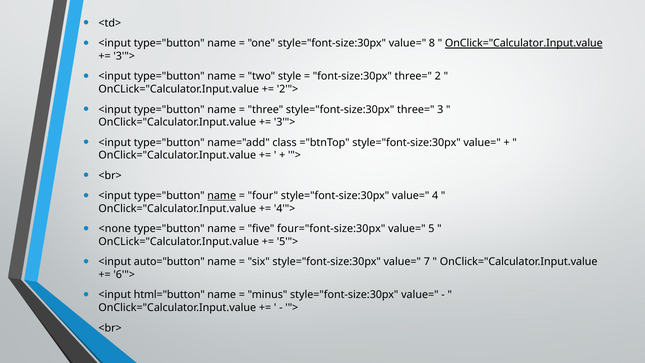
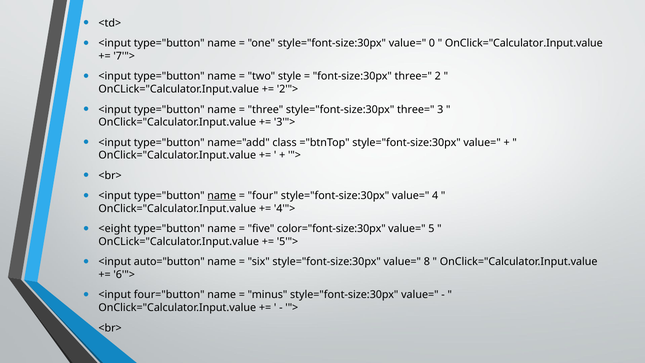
8: 8 -> 0 (432, 43)
OnClick="Calculator.Input.value underline: present -> none (524, 43)
3'">: 3'"> -> 7'"> (124, 56)
<none: <none -> <eight (115, 229)
four="font-size:30px: four="font-size:30px -> color="font-size:30px (331, 229)
7: 7 -> 8 (427, 262)
html="button: html="button -> four="button (169, 295)
